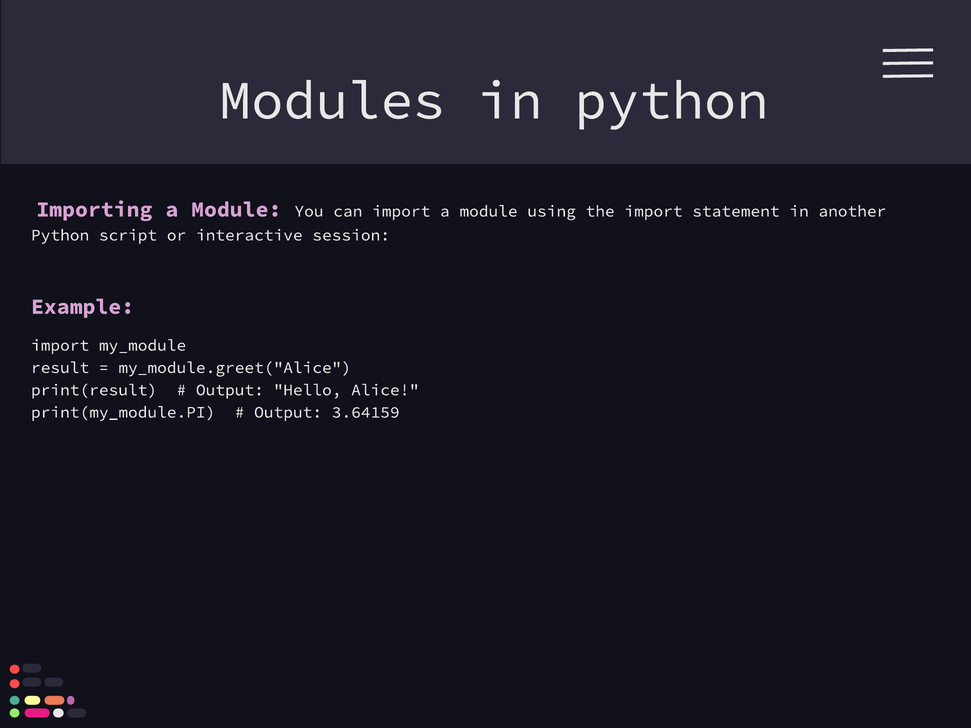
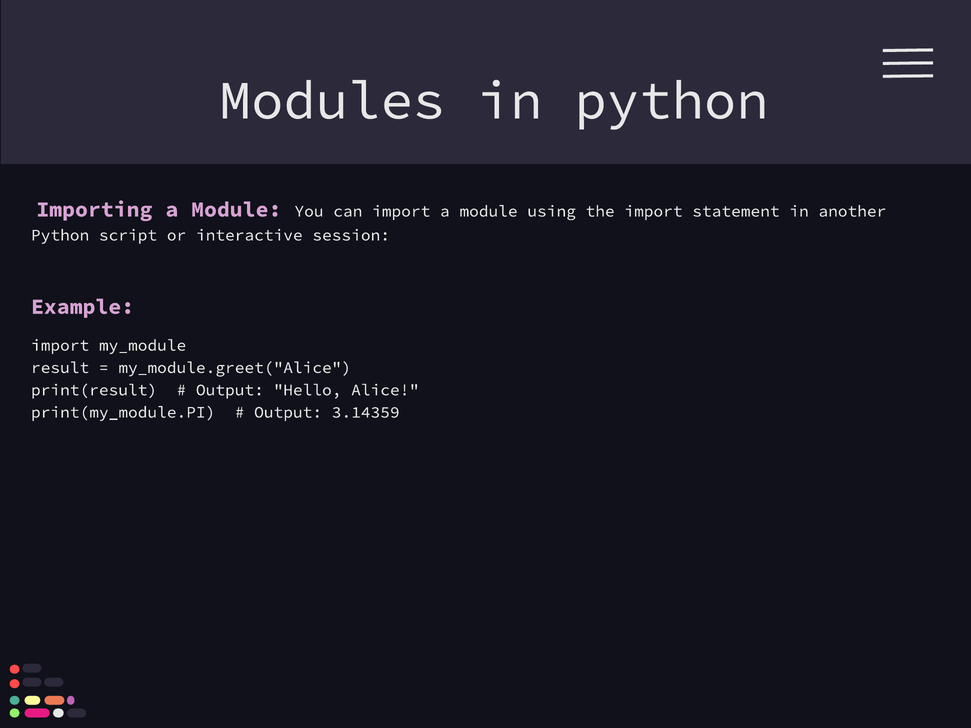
3.64159: 3.64159 -> 3.14359 (366, 412)
